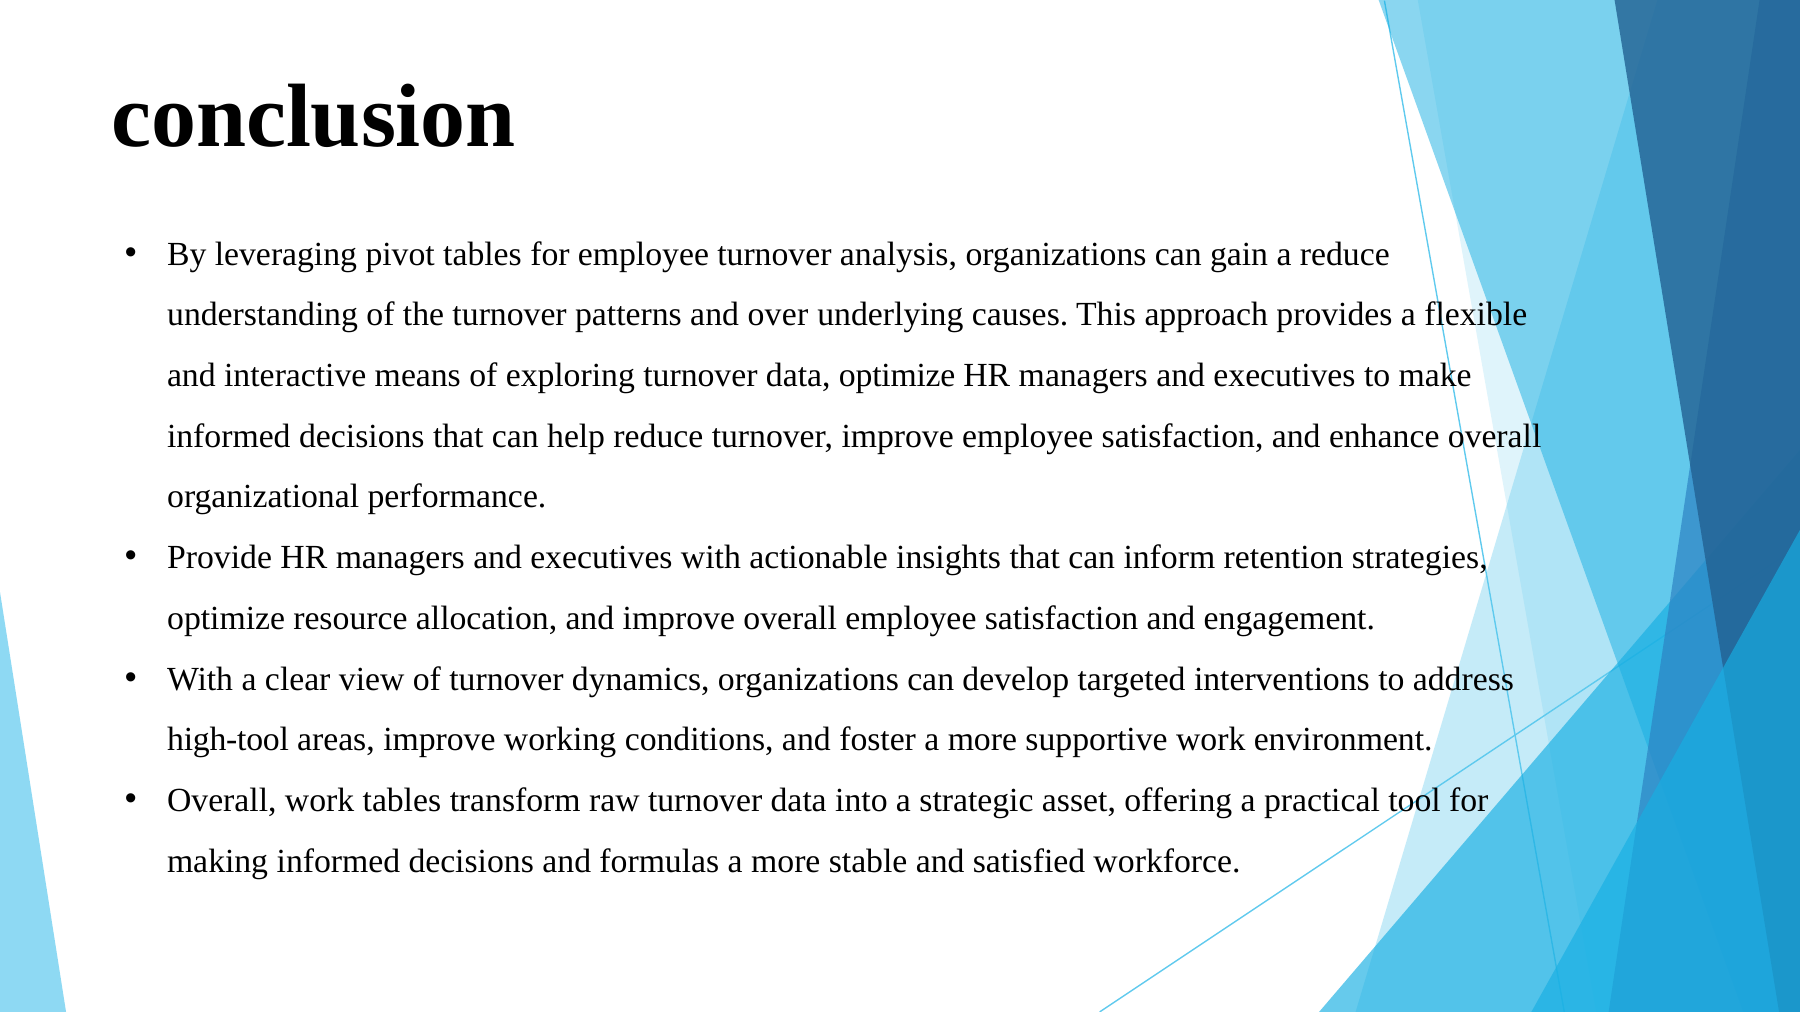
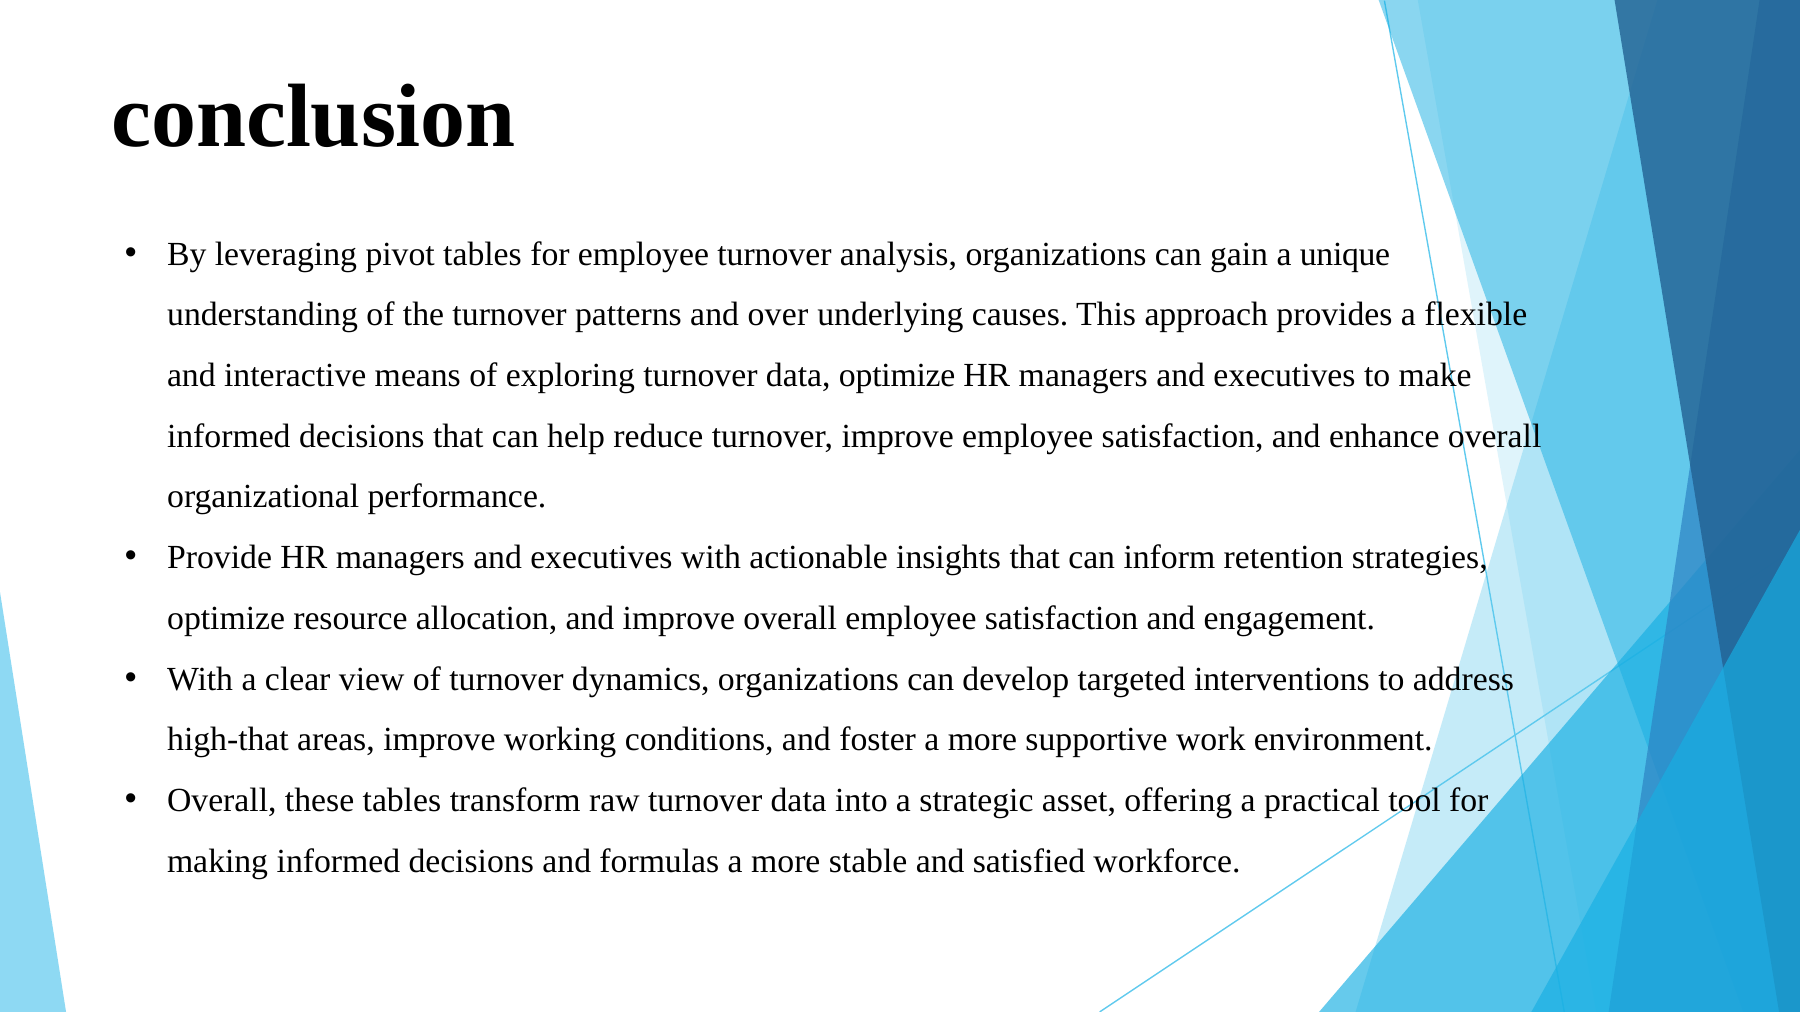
a reduce: reduce -> unique (1345, 254)
high-tool: high-tool -> high-that (228, 740)
Overall work: work -> these (320, 801)
